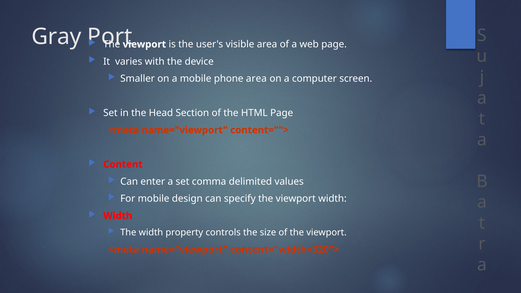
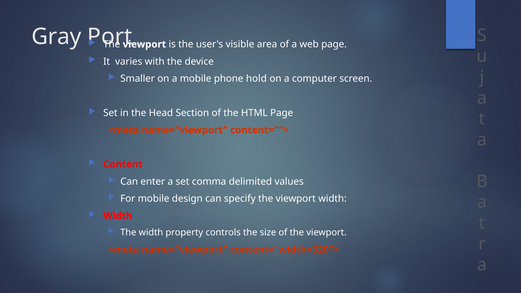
phone area: area -> hold (256, 79)
